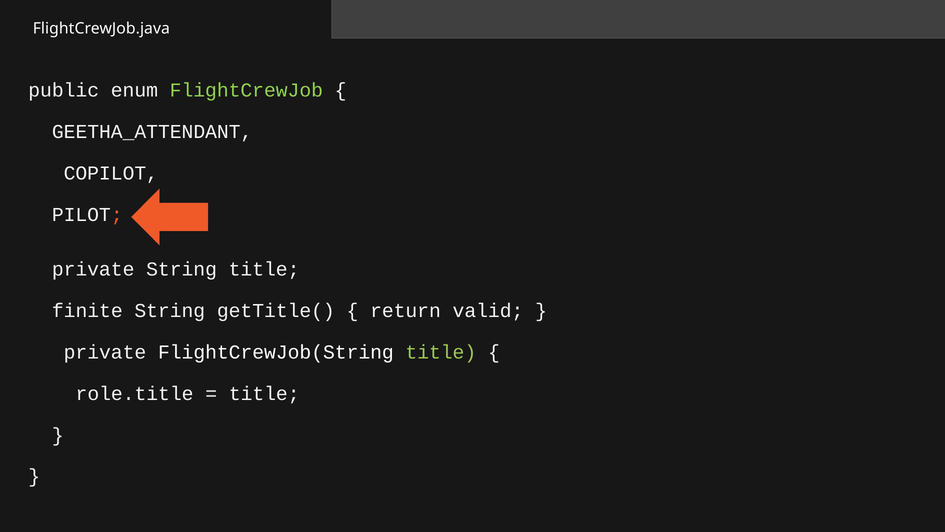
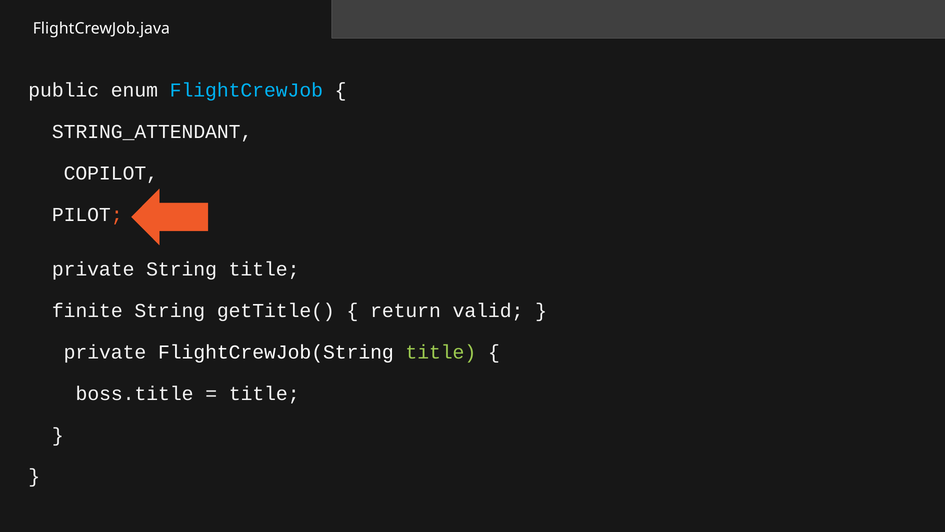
FlightCrewJob colour: light green -> light blue (246, 90)
GEETHA_ATTENDANT: GEETHA_ATTENDANT -> STRING_ATTENDANT (152, 132)
role.title: role.title -> boss.title (135, 393)
